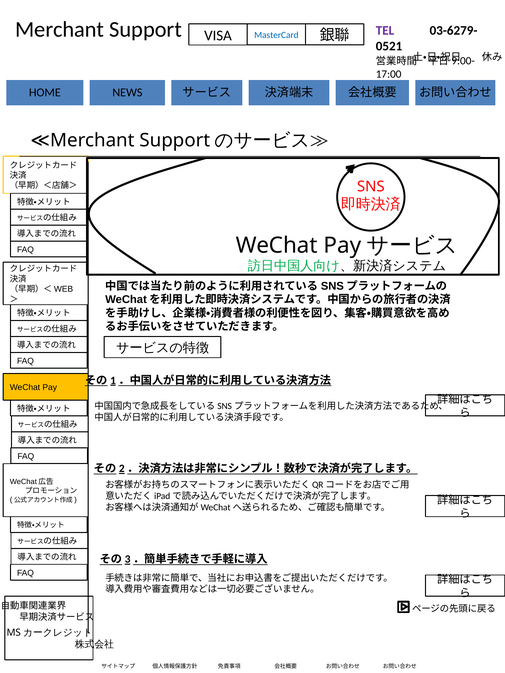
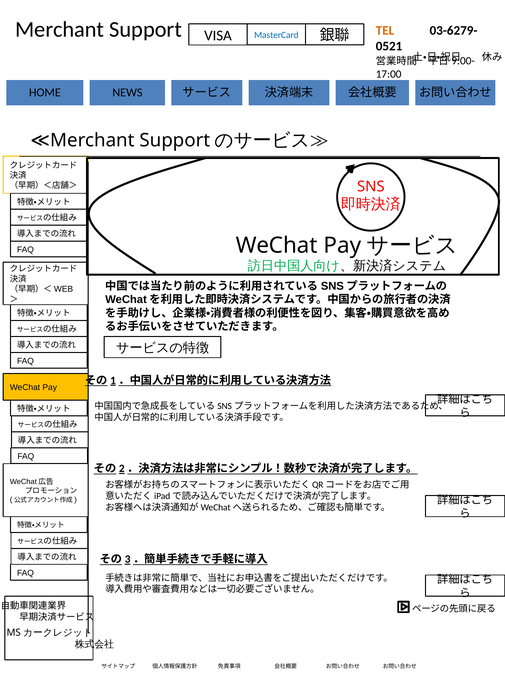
TEL colour: purple -> orange (385, 31)
